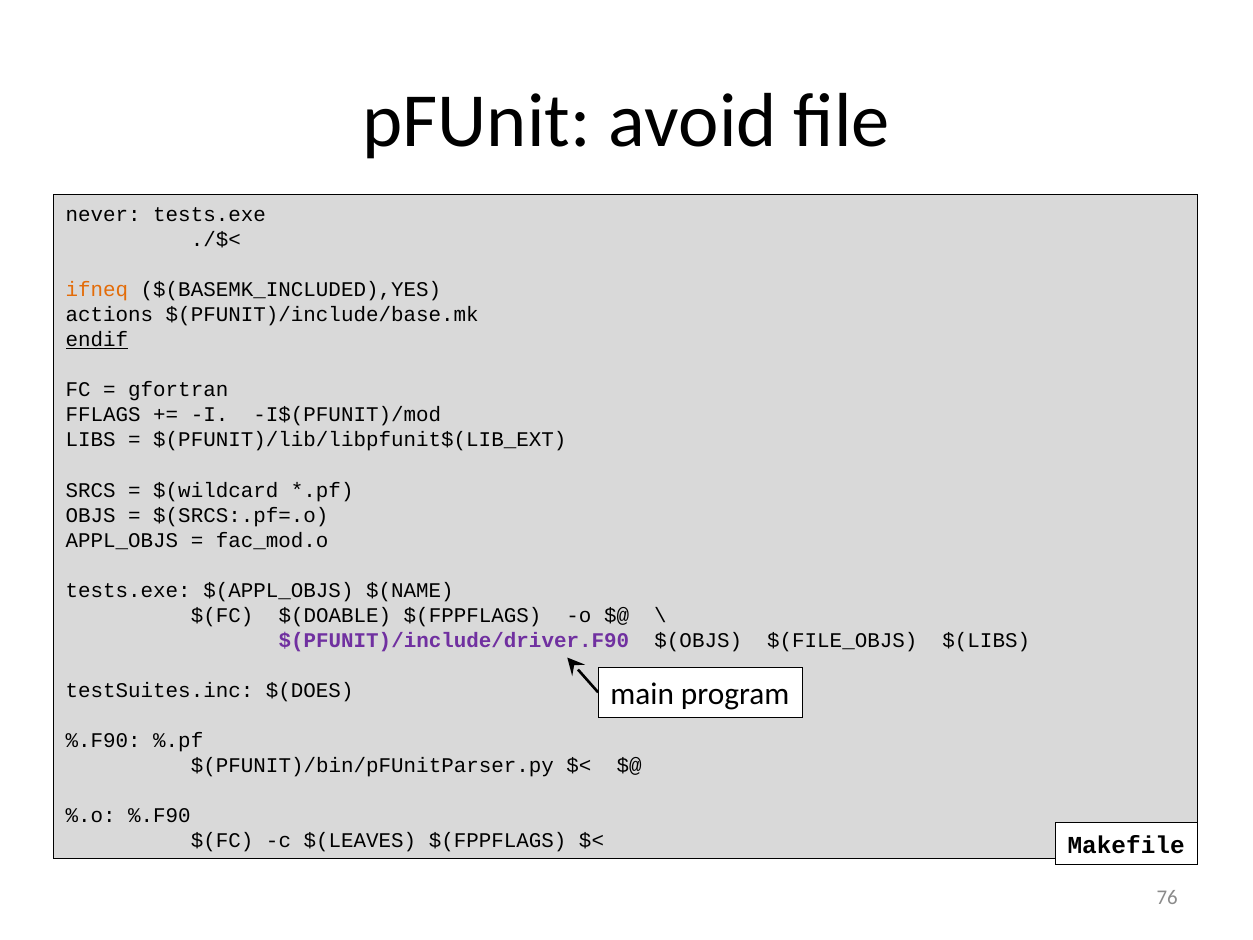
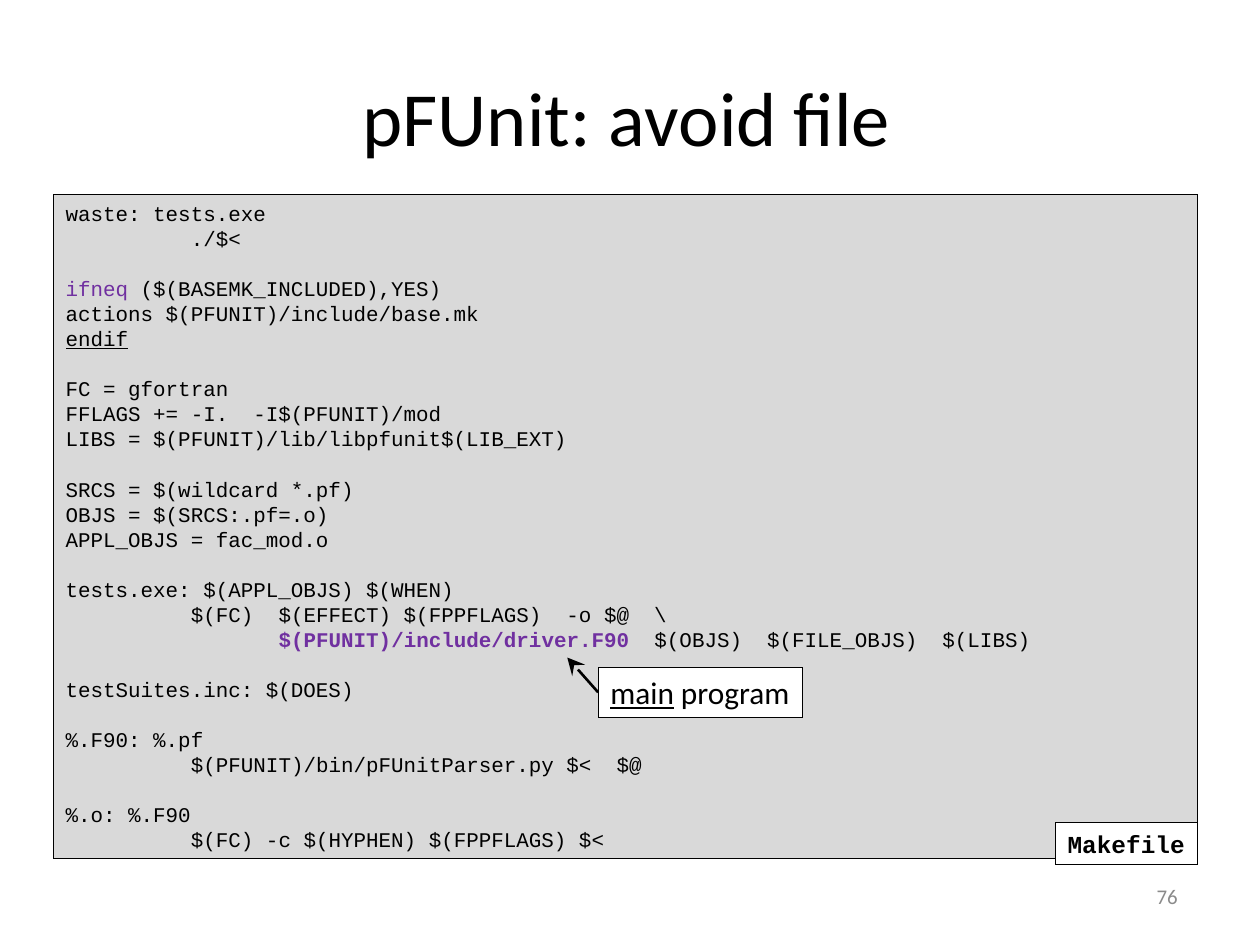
never: never -> waste (103, 214)
ifneq colour: orange -> purple (97, 290)
$(NAME: $(NAME -> $(WHEN (410, 590)
$(DOABLE: $(DOABLE -> $(EFFECT (335, 615)
main underline: none -> present (642, 694)
$(LEAVES: $(LEAVES -> $(HYPHEN (360, 841)
